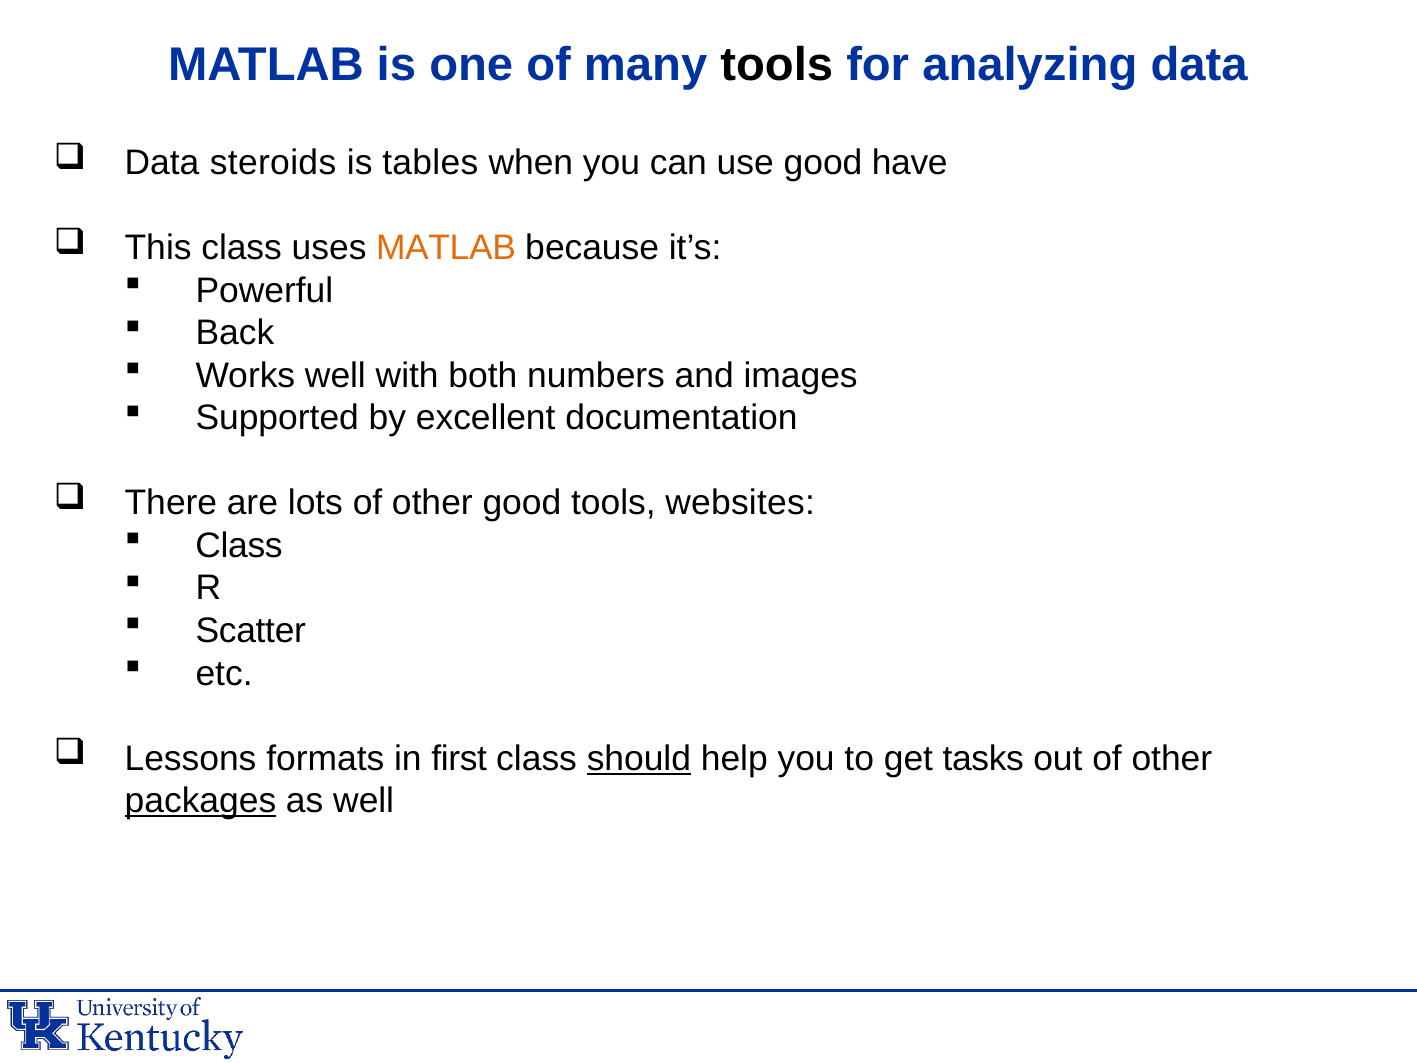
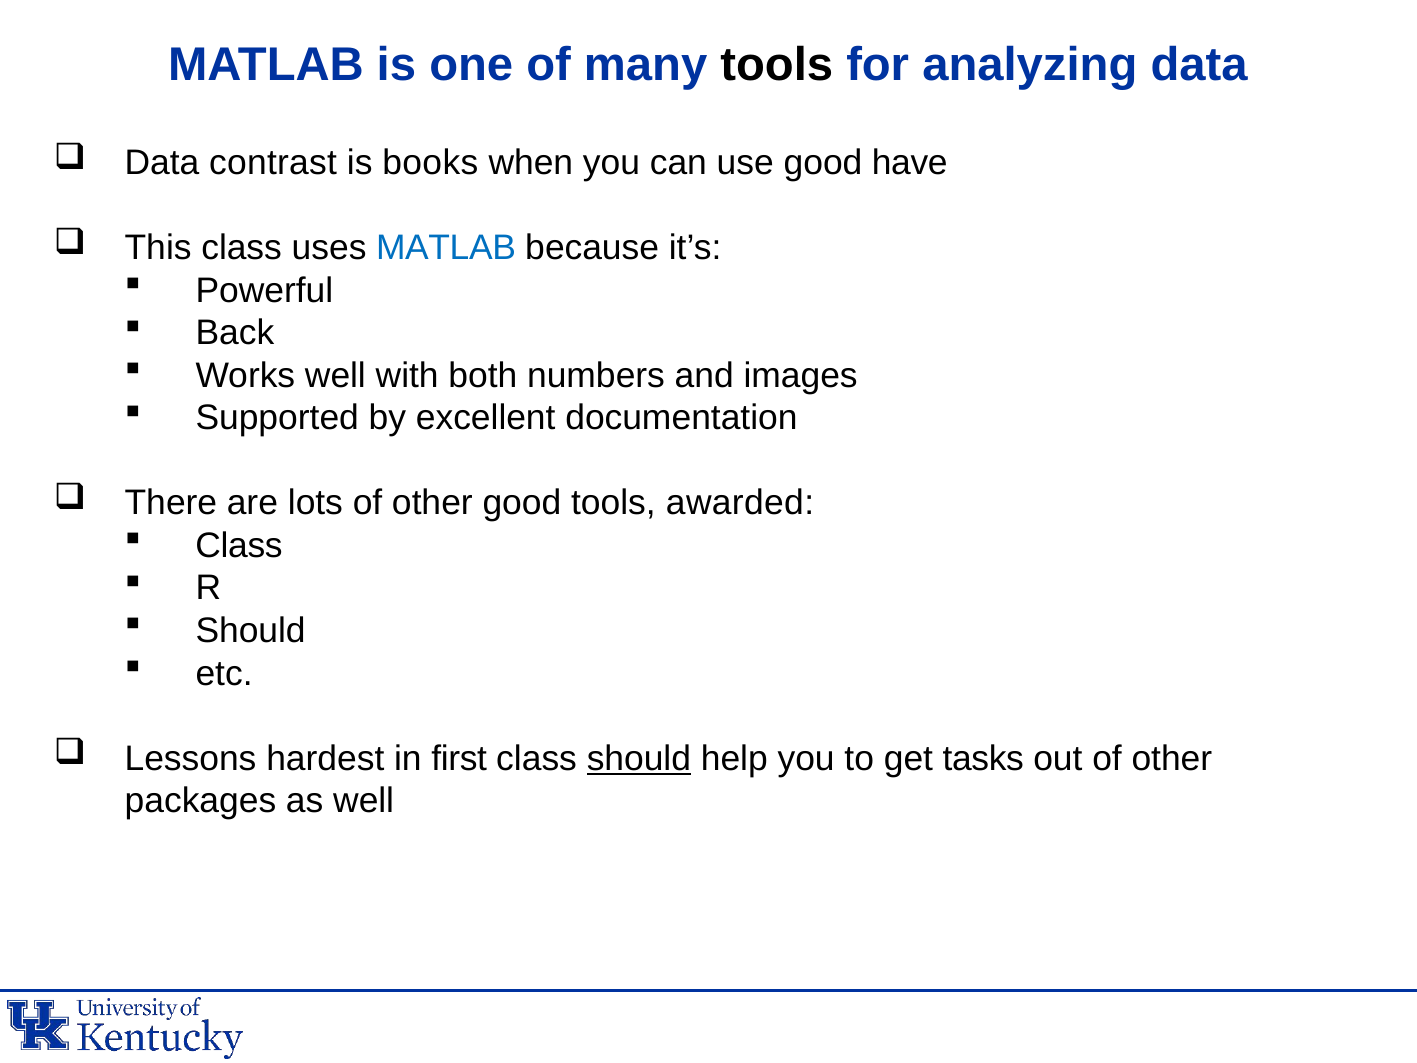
steroids: steroids -> contrast (273, 163)
tables: tables -> books (430, 163)
MATLAB colour: orange -> blue (446, 248)
websites: websites -> awarded (740, 503)
Scatter: Scatter -> Should (251, 631)
formats: formats -> hardest (325, 758)
packages underline: present -> none (200, 801)
